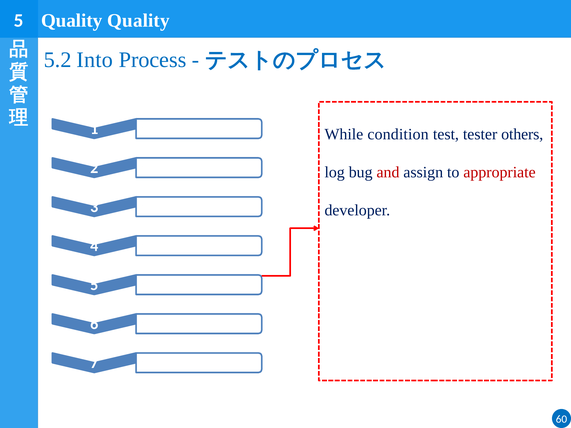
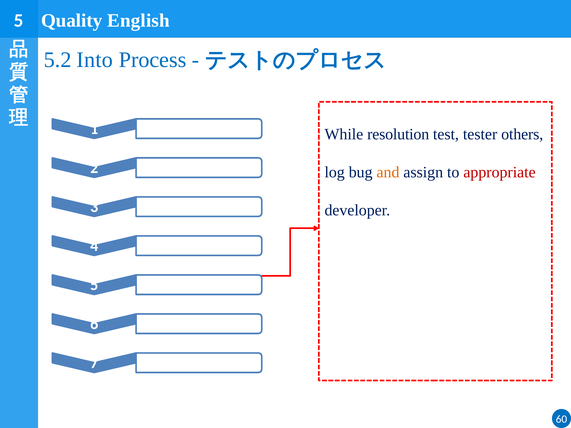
Quality Quality: Quality -> English (138, 21)
condition: condition -> resolution (398, 134)
and colour: red -> orange (388, 172)
